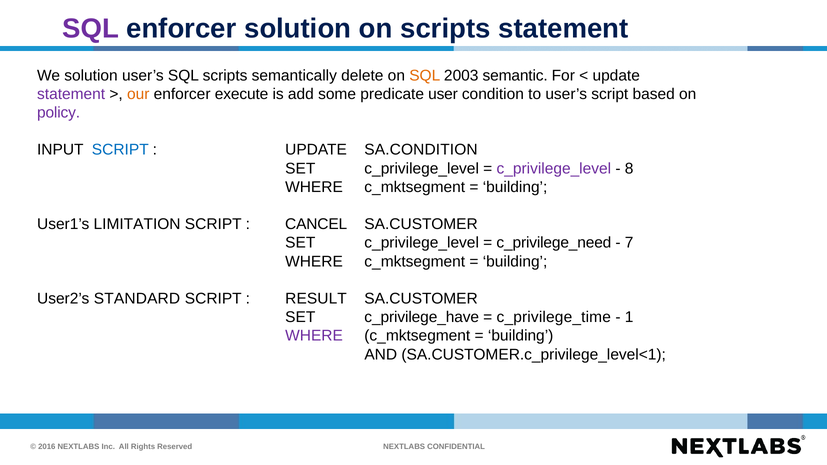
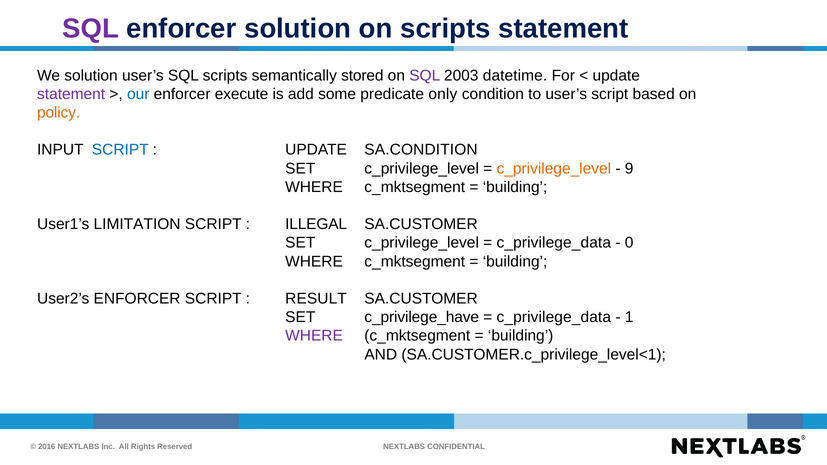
delete: delete -> stored (362, 75)
SQL colour: orange -> purple (425, 75)
semantic: semantic -> datetime (515, 75)
our colour: orange -> blue (138, 94)
user: user -> only (443, 94)
policy colour: purple -> orange (59, 113)
c_privilege_level colour: purple -> orange (554, 168)
8: 8 -> 9 (629, 168)
CANCEL: CANCEL -> ILLEGAL (316, 224)
c_privilege_need: c_privilege_need -> c_privilege_data (554, 243)
7: 7 -> 0 (629, 243)
User2’s STANDARD: STANDARD -> ENFORCER (137, 299)
c_privilege_time: c_privilege_time -> c_privilege_data (554, 317)
